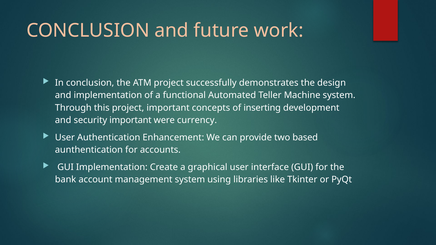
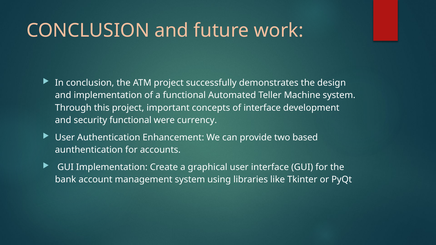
of inserting: inserting -> interface (262, 108)
security important: important -> functional (130, 120)
